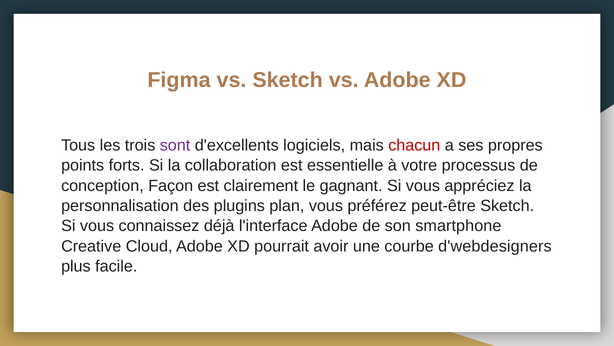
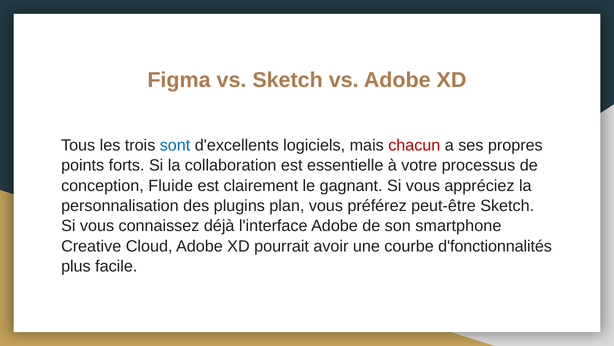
sont colour: purple -> blue (175, 145)
Façon: Façon -> Fluide (171, 185)
d'webdesigners: d'webdesigners -> d'fonctionnalités (495, 246)
